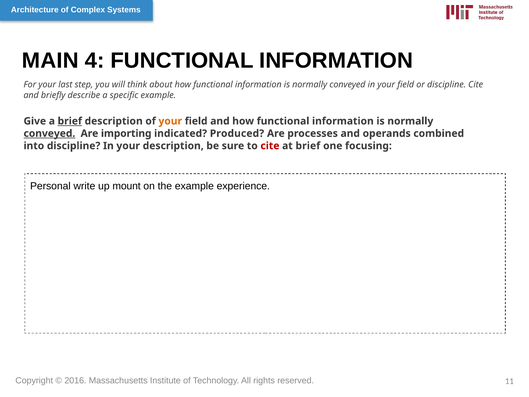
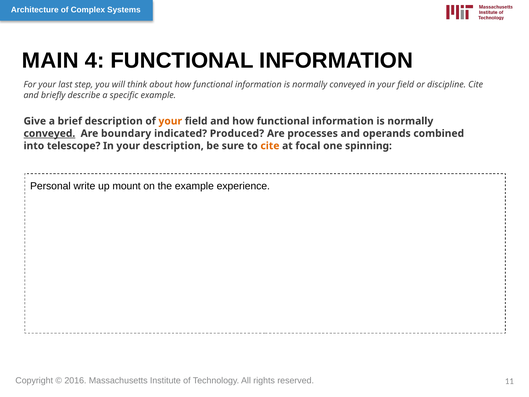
brief underline: present -> none (70, 121)
importing: importing -> boundary (126, 133)
into discipline: discipline -> telescope (74, 146)
cite colour: red -> orange (270, 146)
at brief: brief -> focal (308, 146)
focusing: focusing -> spinning (368, 146)
